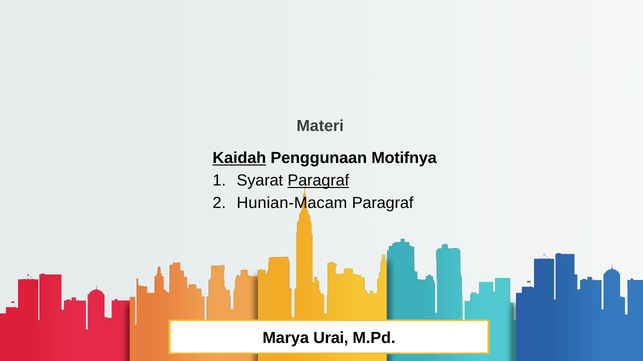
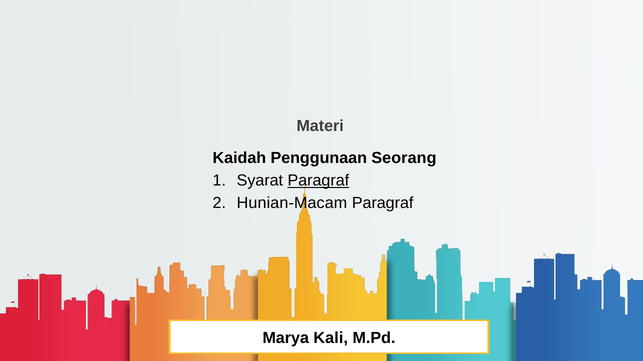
Kaidah underline: present -> none (239, 158)
Motifnya: Motifnya -> Seorang (404, 158)
Urai: Urai -> Kali (331, 339)
